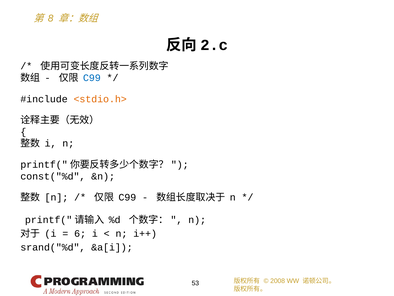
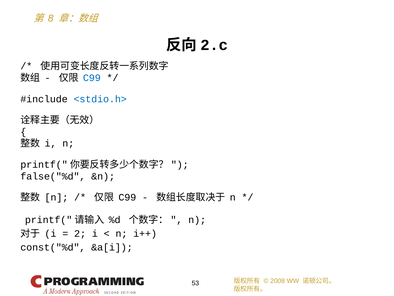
<stdio.h> colour: orange -> blue (100, 99)
const("%d: const("%d -> false("%d (53, 176)
6: 6 -> 2 (80, 233)
srand("%d: srand("%d -> const("%d (53, 247)
